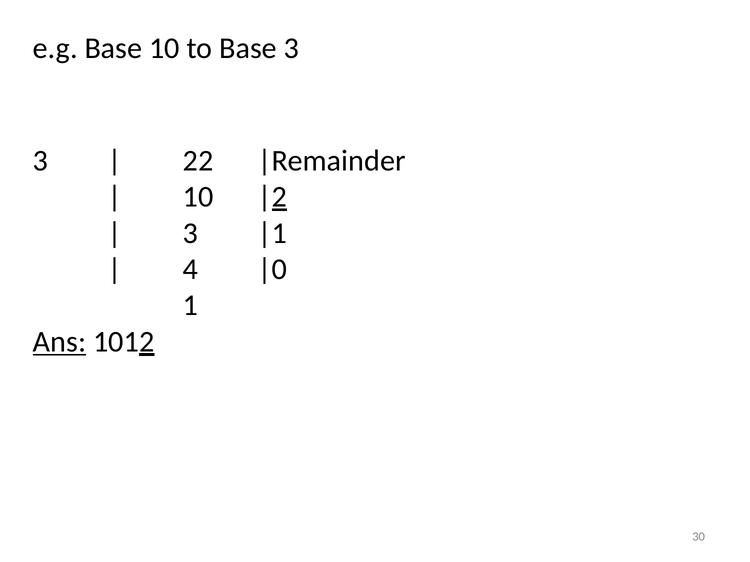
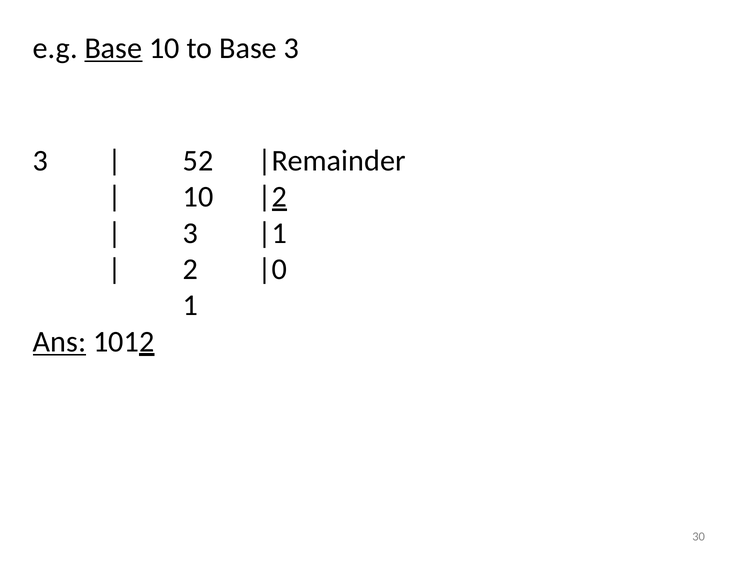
Base underline: none -> present (113, 48)
22: 22 -> 52 (198, 161)
4: 4 -> 2 (191, 270)
